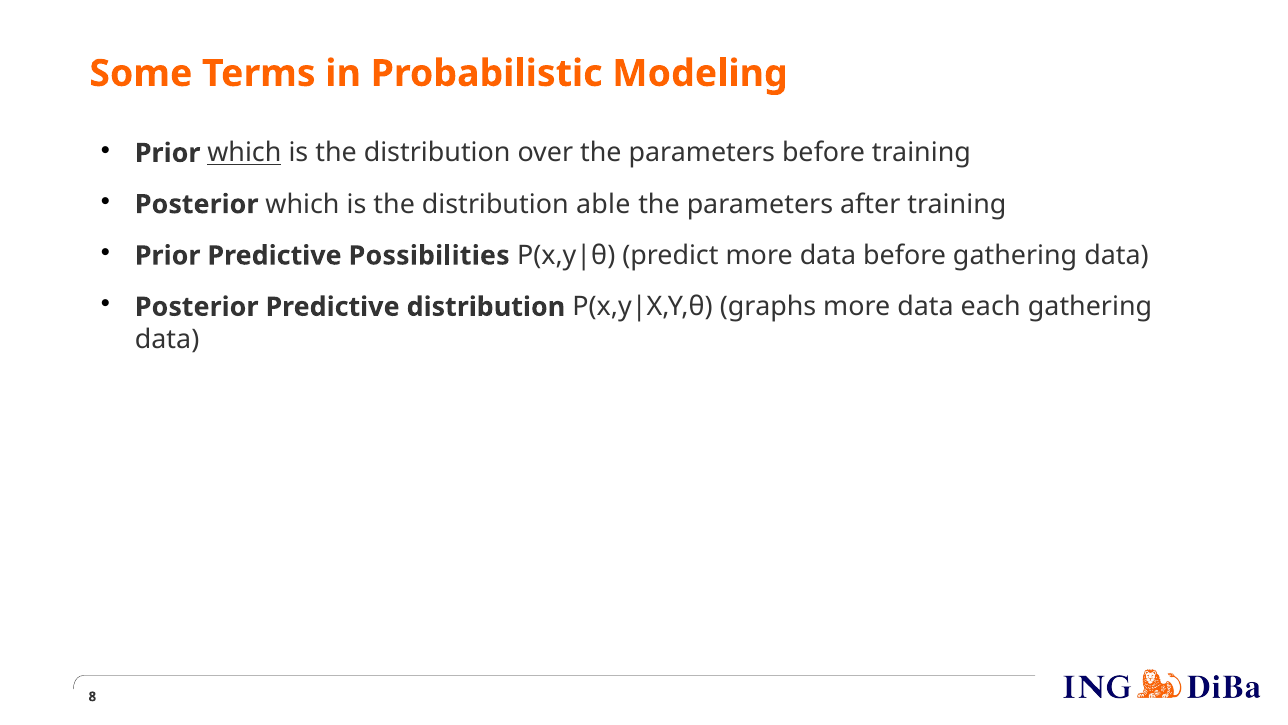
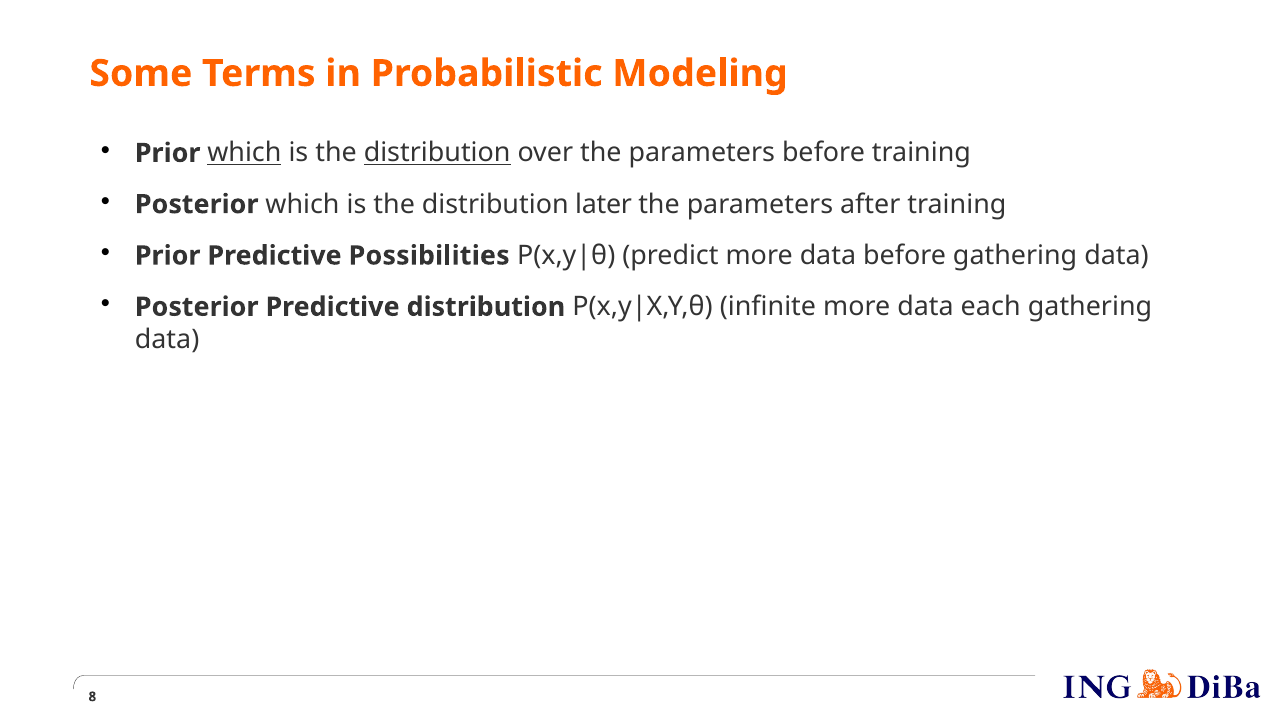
distribution underline: none -> present (437, 153)
able: able -> later (604, 204)
graphs: graphs -> infinite (768, 307)
